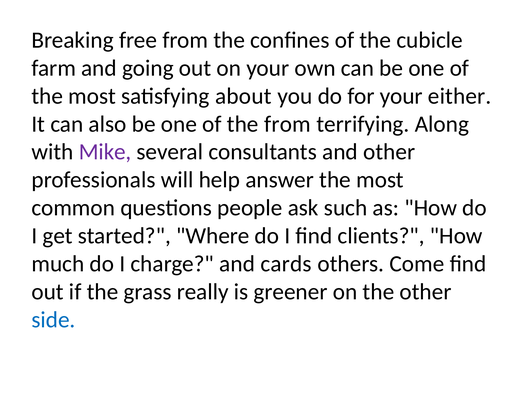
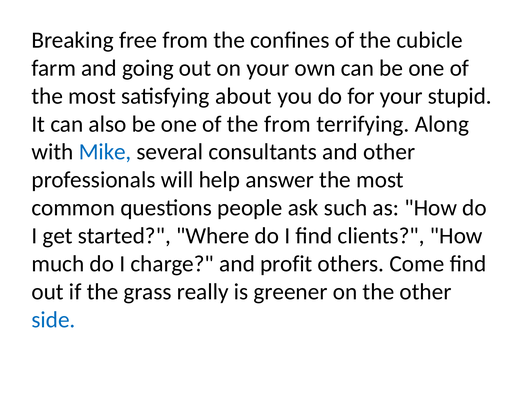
either: either -> stupid (460, 96)
Mike colour: purple -> blue (105, 152)
cards: cards -> profit (286, 264)
